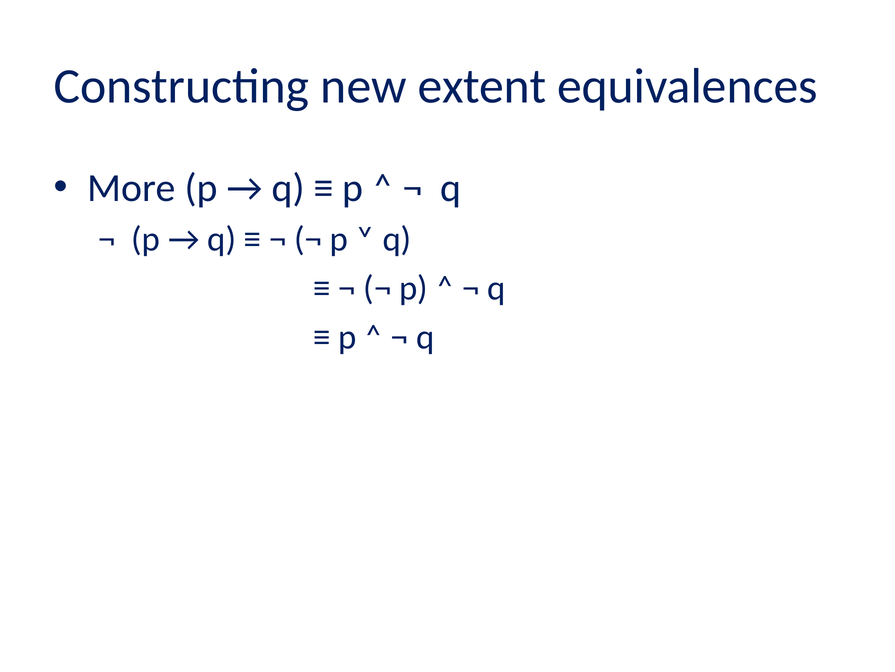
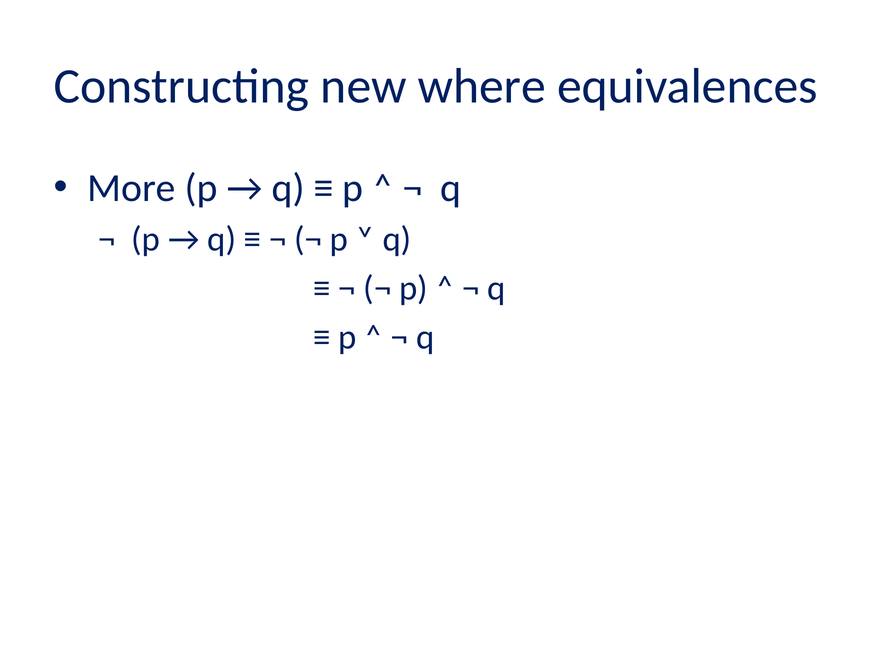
extent: extent -> where (482, 86)
